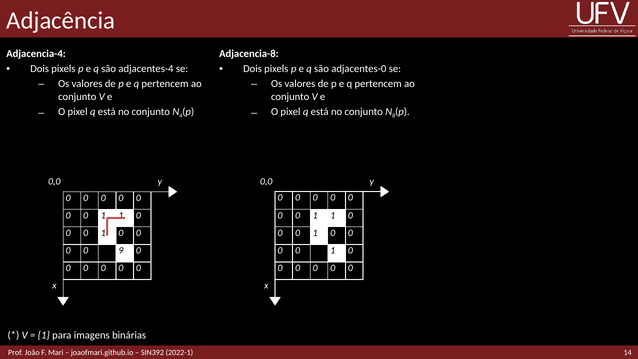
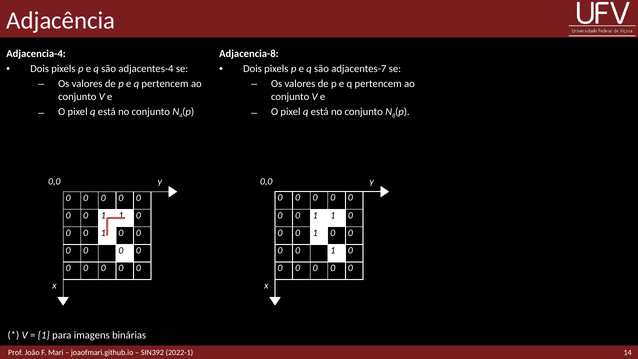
adjacentes-0: adjacentes-0 -> adjacentes-7 (359, 69)
9: 9 -> 0 (121, 251)
